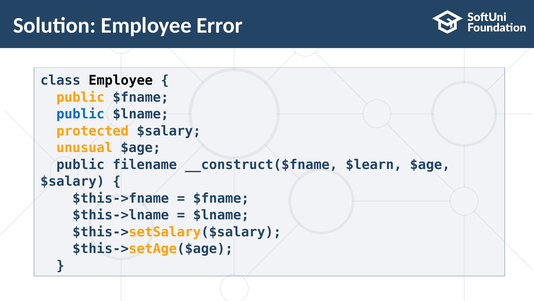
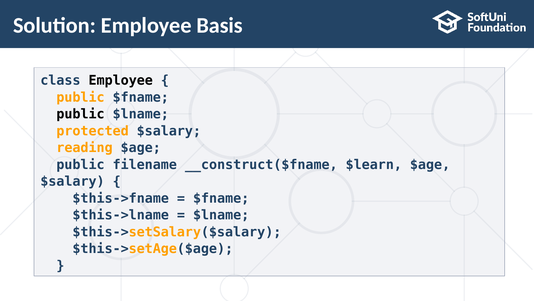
Error: Error -> Basis (220, 25)
public colour: blue -> black (81, 114)
unusual: unusual -> reading (85, 148)
